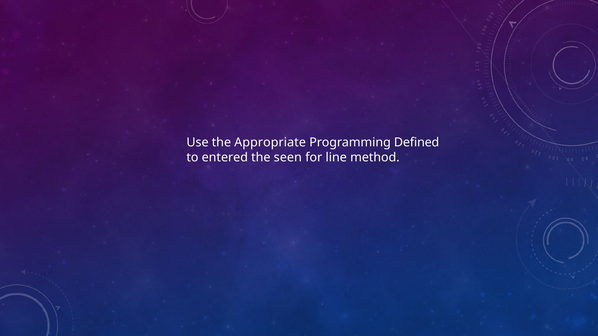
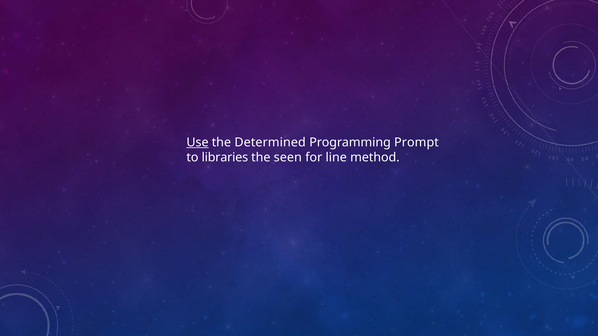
Use underline: none -> present (197, 142)
Appropriate: Appropriate -> Determined (270, 142)
Defined: Defined -> Prompt (416, 142)
entered: entered -> libraries (225, 157)
